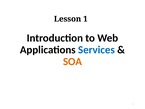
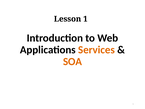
Services colour: blue -> orange (96, 50)
